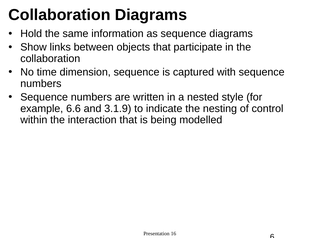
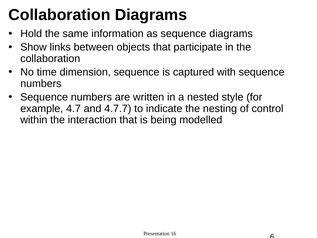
6.6: 6.6 -> 4.7 (73, 108)
3.1.9: 3.1.9 -> 4.7.7 (118, 108)
